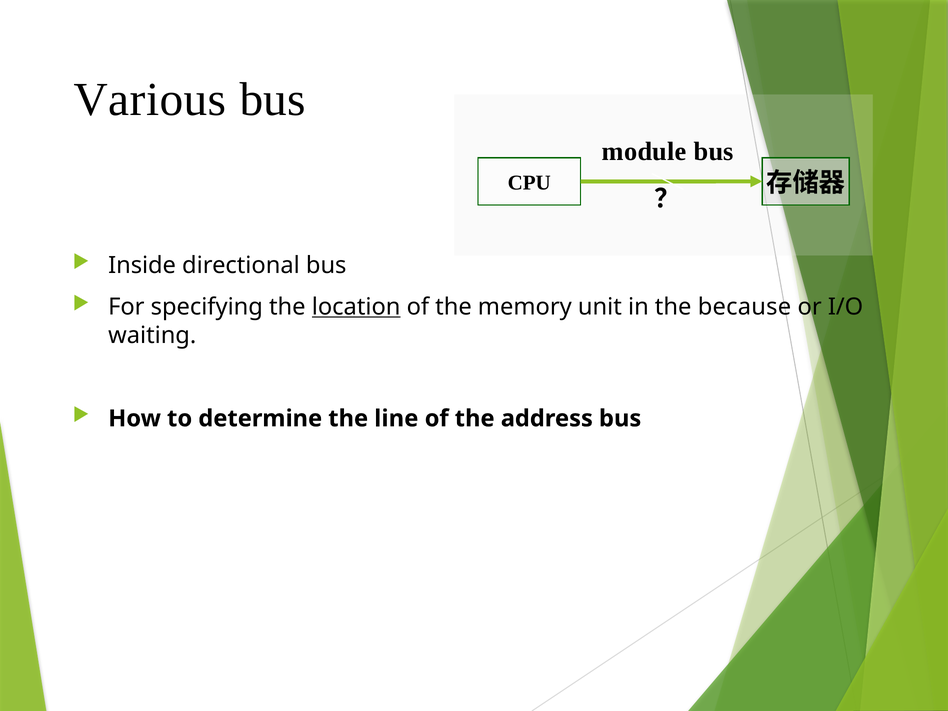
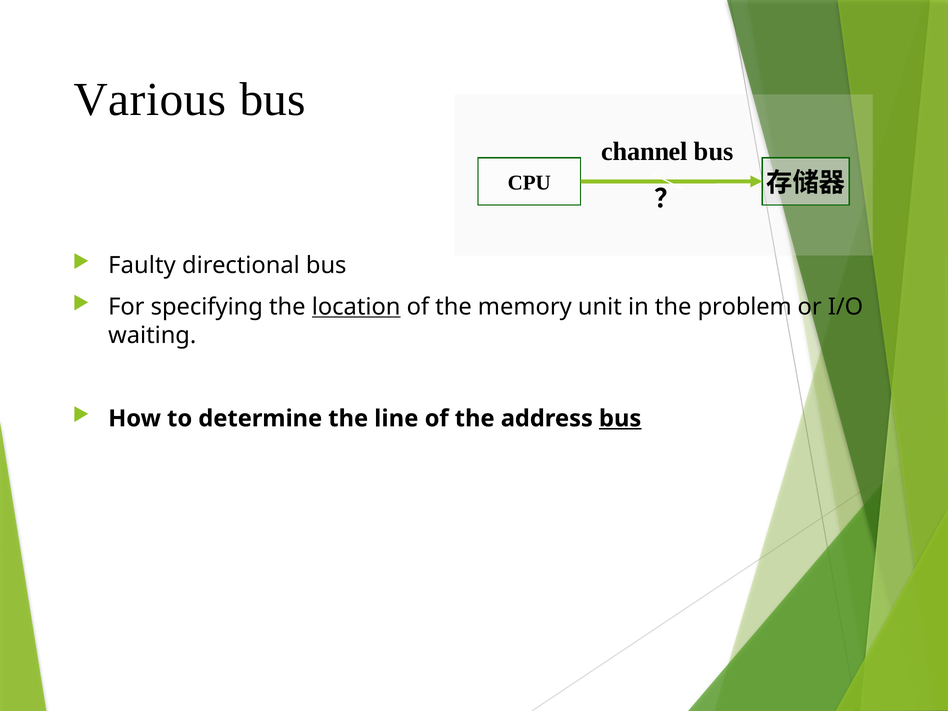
module: module -> channel (645, 152)
Inside: Inside -> Faulty (142, 265)
because: because -> problem (745, 307)
bus underline: none -> present (620, 419)
